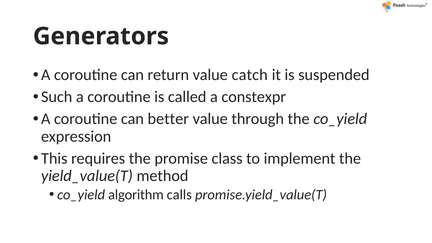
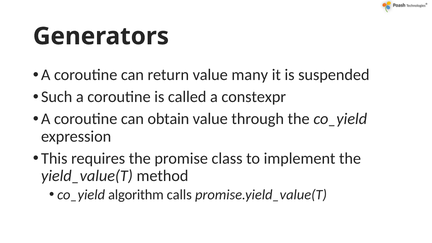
catch: catch -> many (250, 75)
better: better -> obtain (168, 119)
